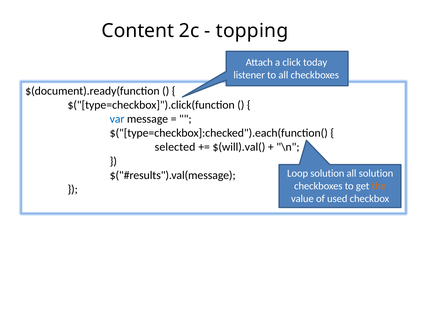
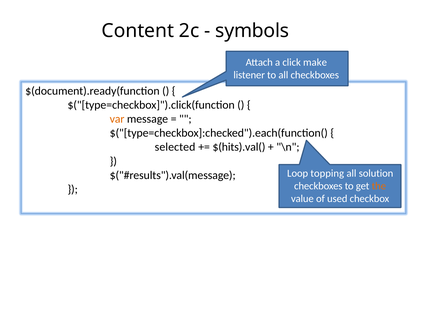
topping: topping -> symbols (252, 31)
today: today -> make (315, 62)
var colour: blue -> orange (117, 119)
$(will).val(: $(will).val( -> $(hits).val( (239, 147)
Loop solution: solution -> topping (327, 174)
